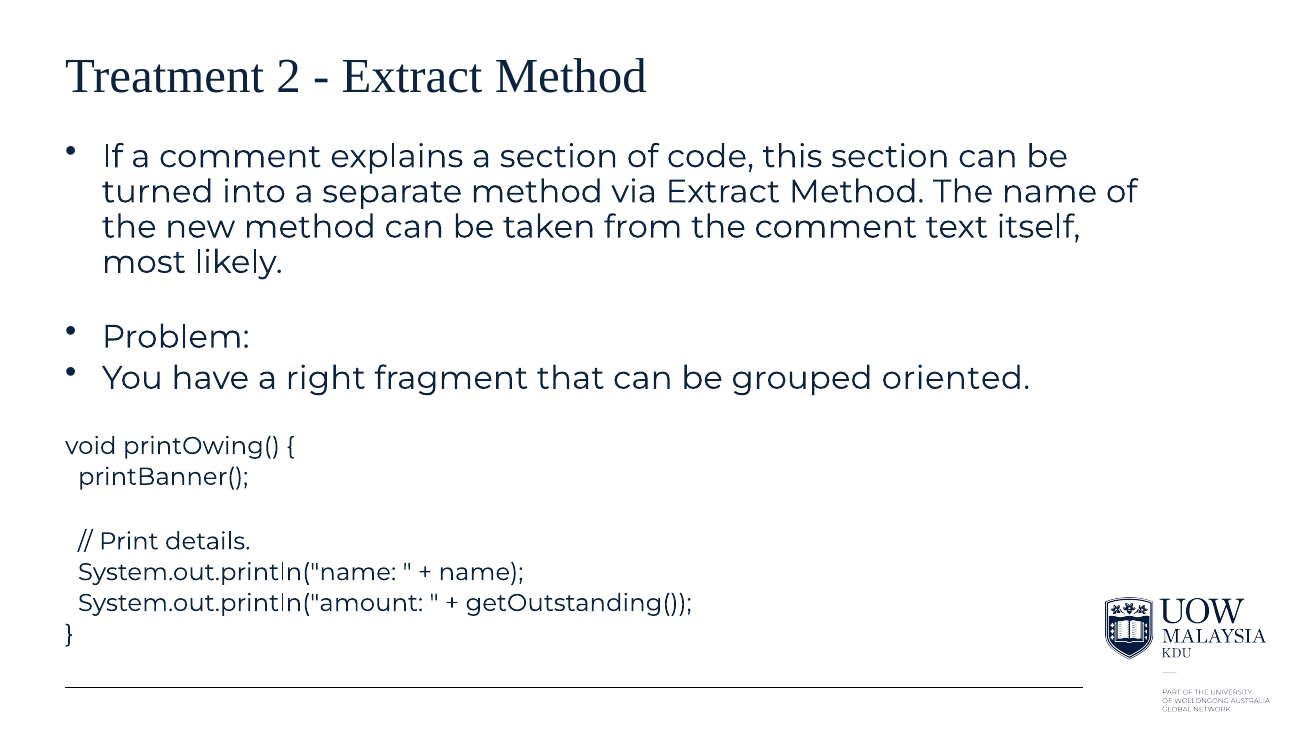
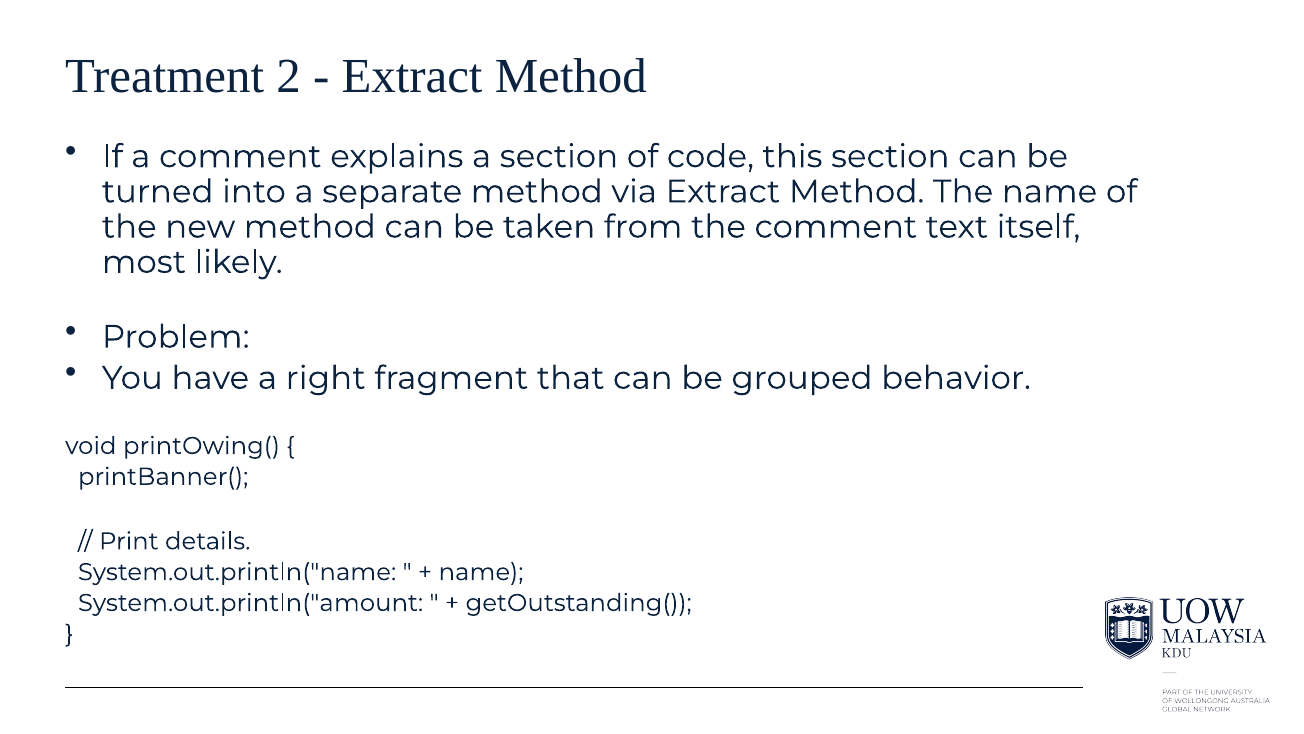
oriented: oriented -> behavior (956, 378)
